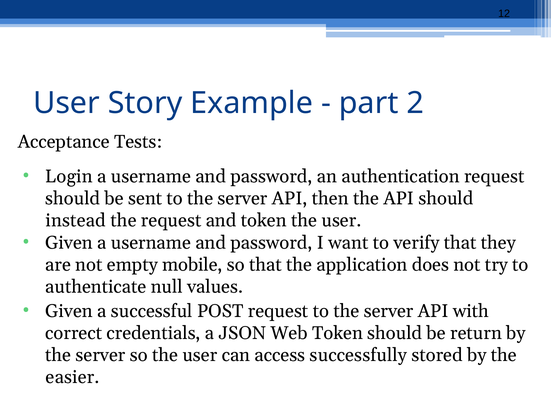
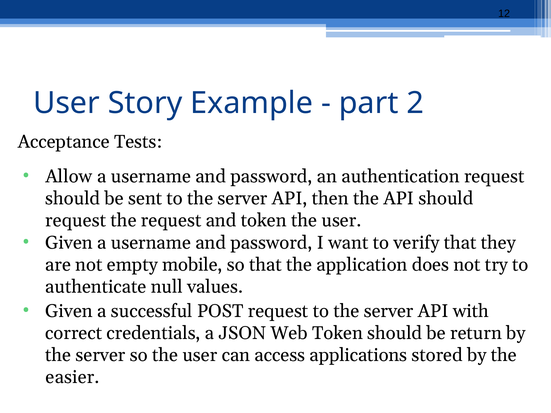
Login: Login -> Allow (69, 177)
instead: instead -> request (76, 221)
successfully: successfully -> applications (358, 355)
